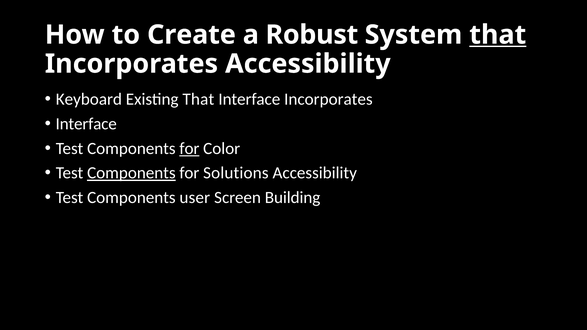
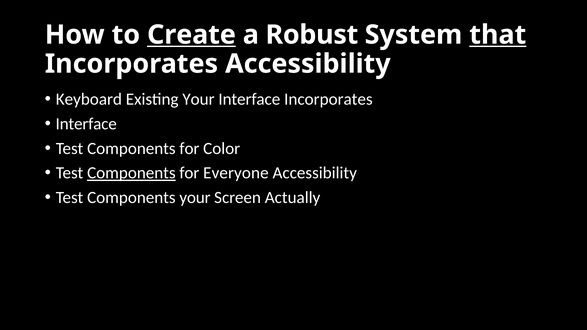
Create underline: none -> present (191, 35)
Existing That: That -> Your (198, 99)
for underline: present -> none (189, 148)
Solutions: Solutions -> Everyone (236, 173)
Components user: user -> your (195, 198)
Building: Building -> Actually (293, 198)
